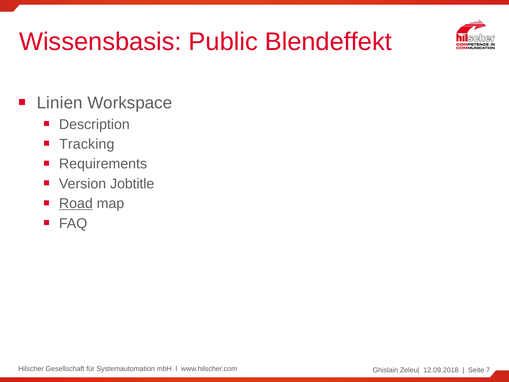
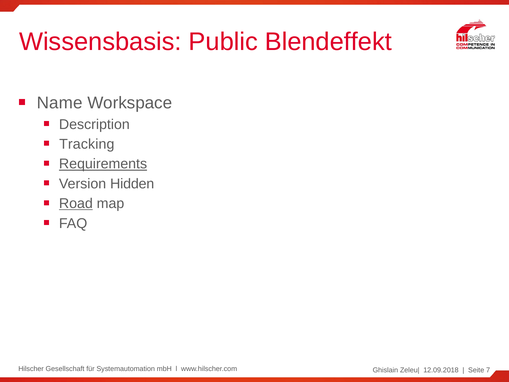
Linien: Linien -> Name (60, 103)
Requirements underline: none -> present (103, 164)
Jobtitle: Jobtitle -> Hidden (132, 184)
